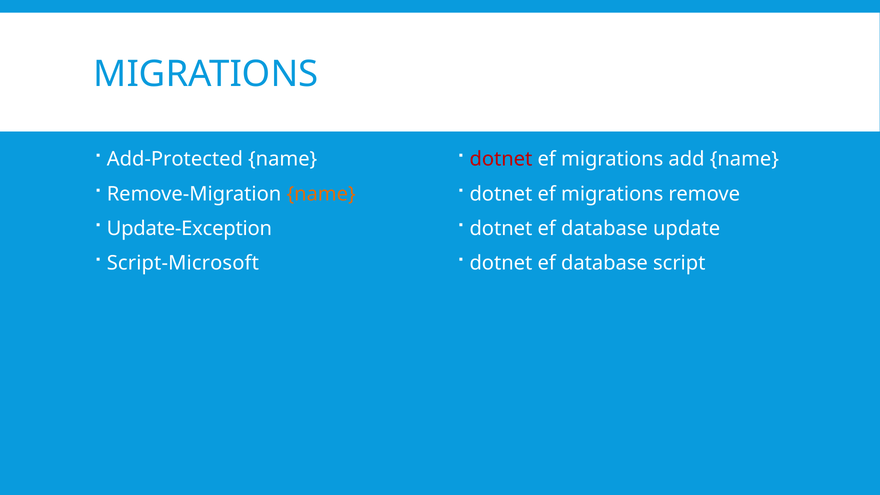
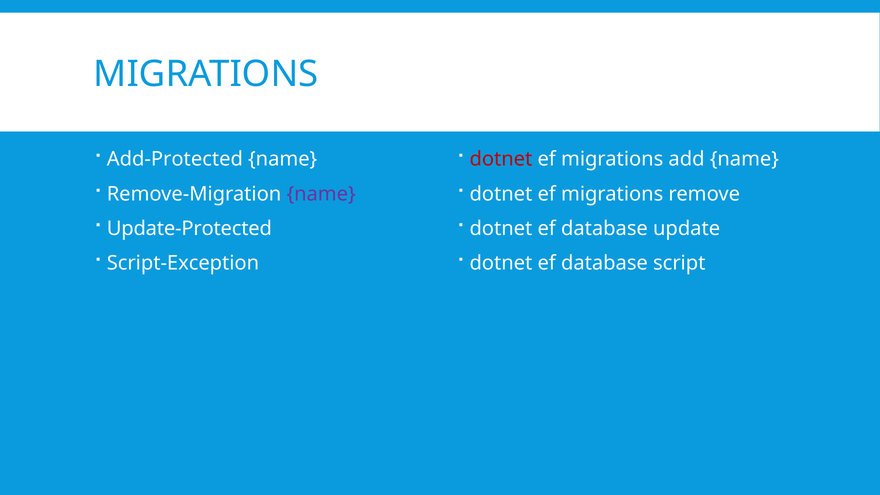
name colour: orange -> purple (321, 194)
Update-Exception: Update-Exception -> Update-Protected (189, 228)
Script-Microsoft: Script-Microsoft -> Script-Exception (183, 263)
